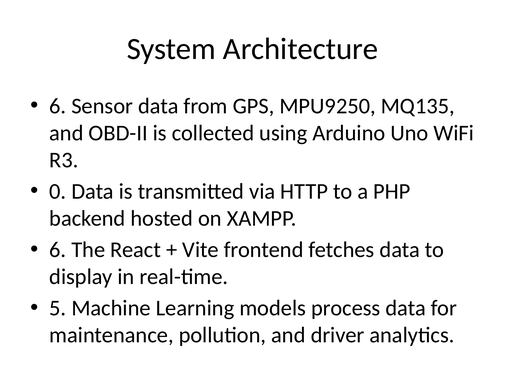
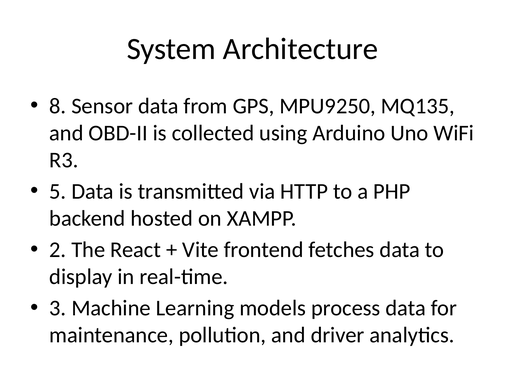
6: 6 -> 8 (58, 106)
0: 0 -> 5 (58, 191)
6: 6 -> 2 (58, 250)
5: 5 -> 3 (58, 308)
